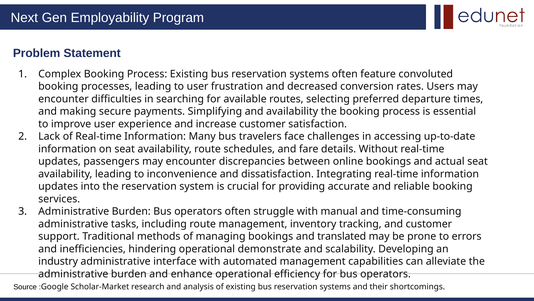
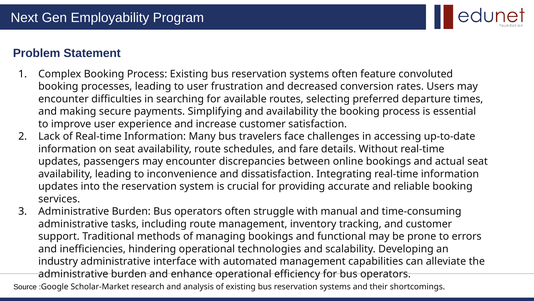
translated: translated -> functional (342, 236)
demonstrate: demonstrate -> technologies (269, 248)
